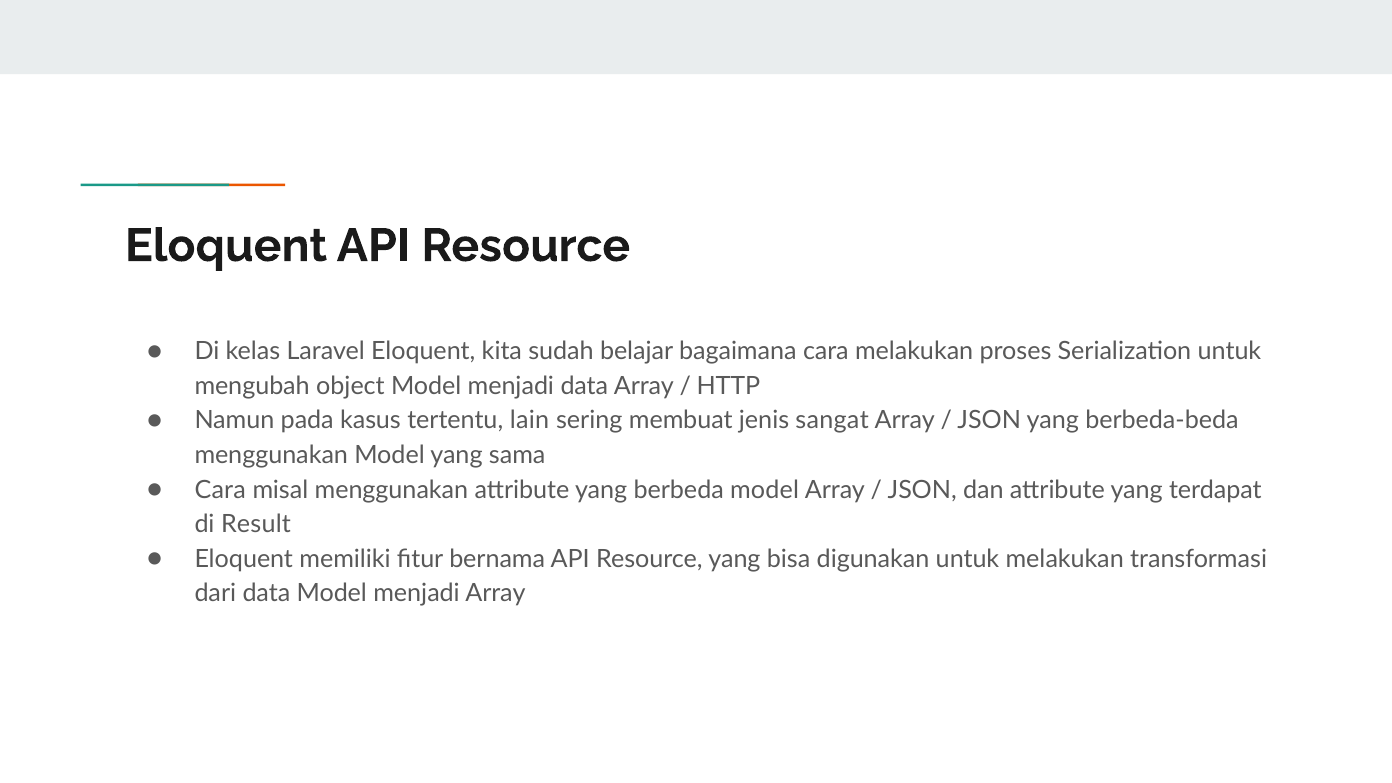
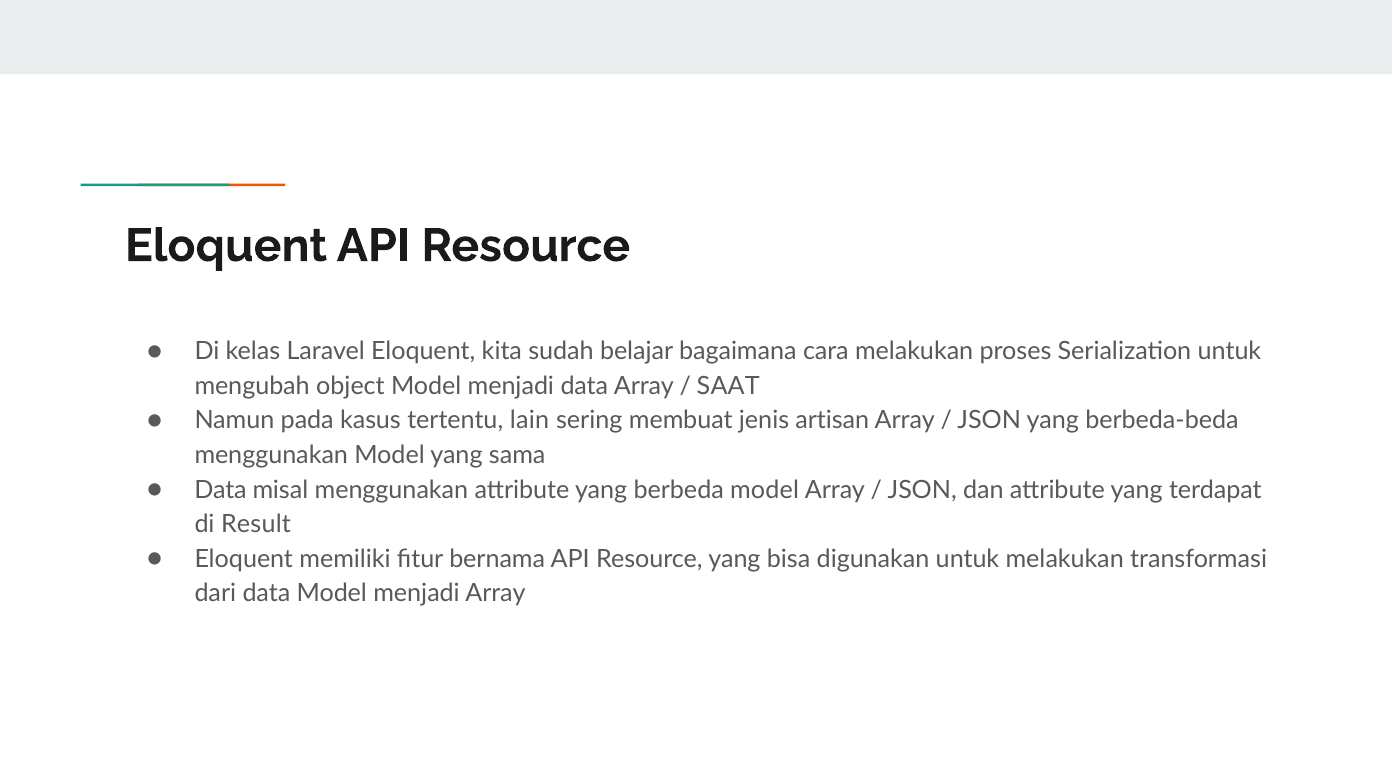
HTTP: HTTP -> SAAT (728, 386)
sangat: sangat -> artisan (832, 421)
Cara: Cara -> Data (220, 490)
